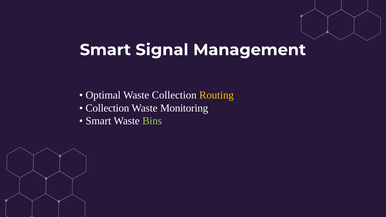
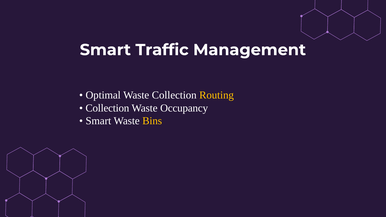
Signal: Signal -> Traffic (162, 50)
Monitoring: Monitoring -> Occupancy (184, 108)
Bins colour: light green -> yellow (152, 121)
